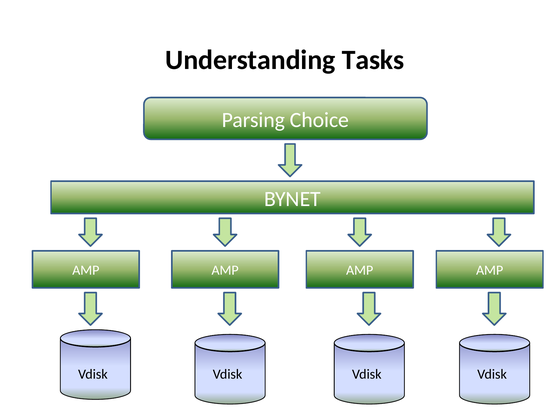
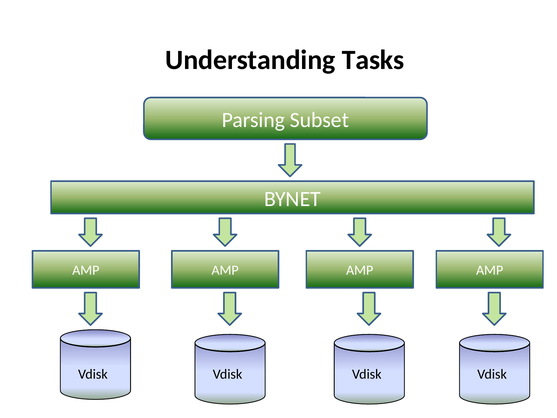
Choice: Choice -> Subset (319, 120)
